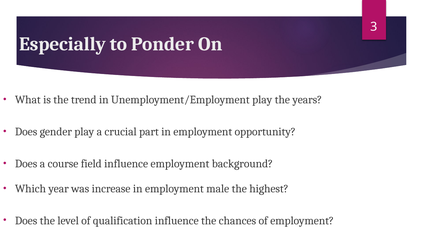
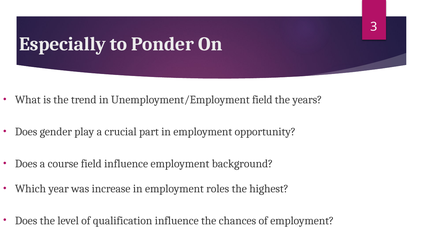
Unemployment/Employment play: play -> field (262, 100)
male: male -> roles (218, 189)
